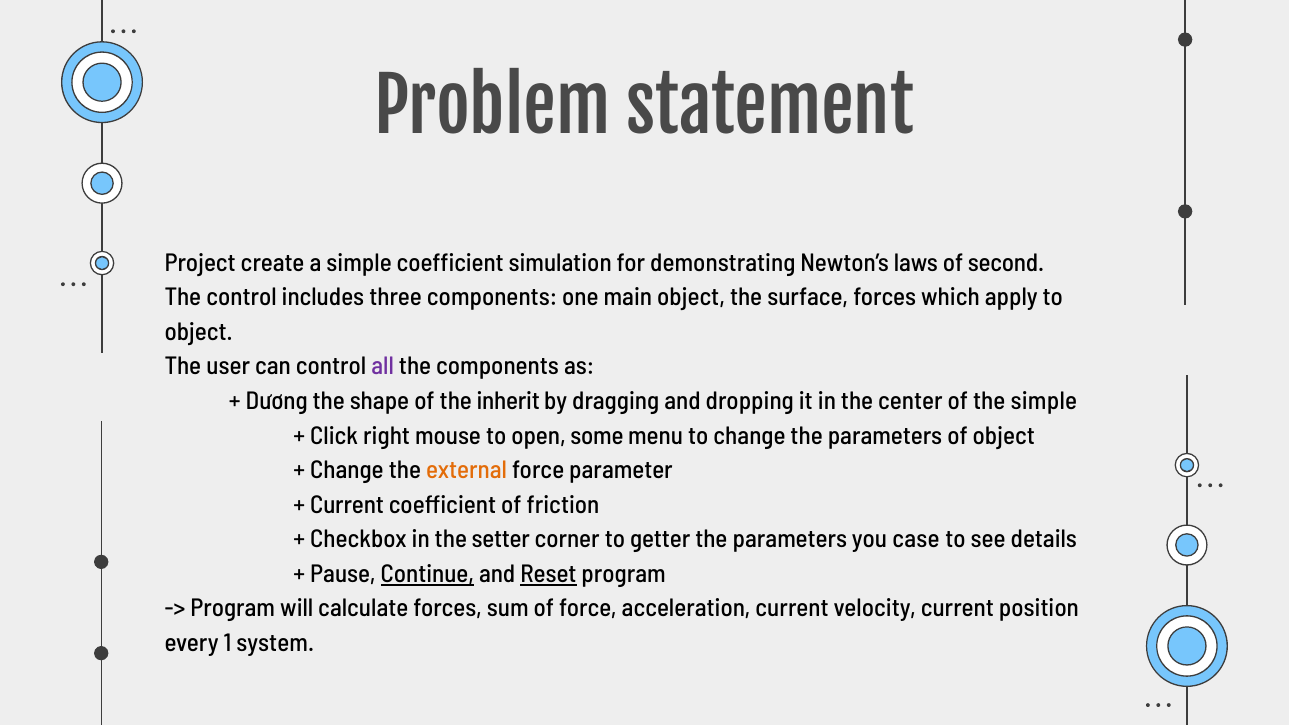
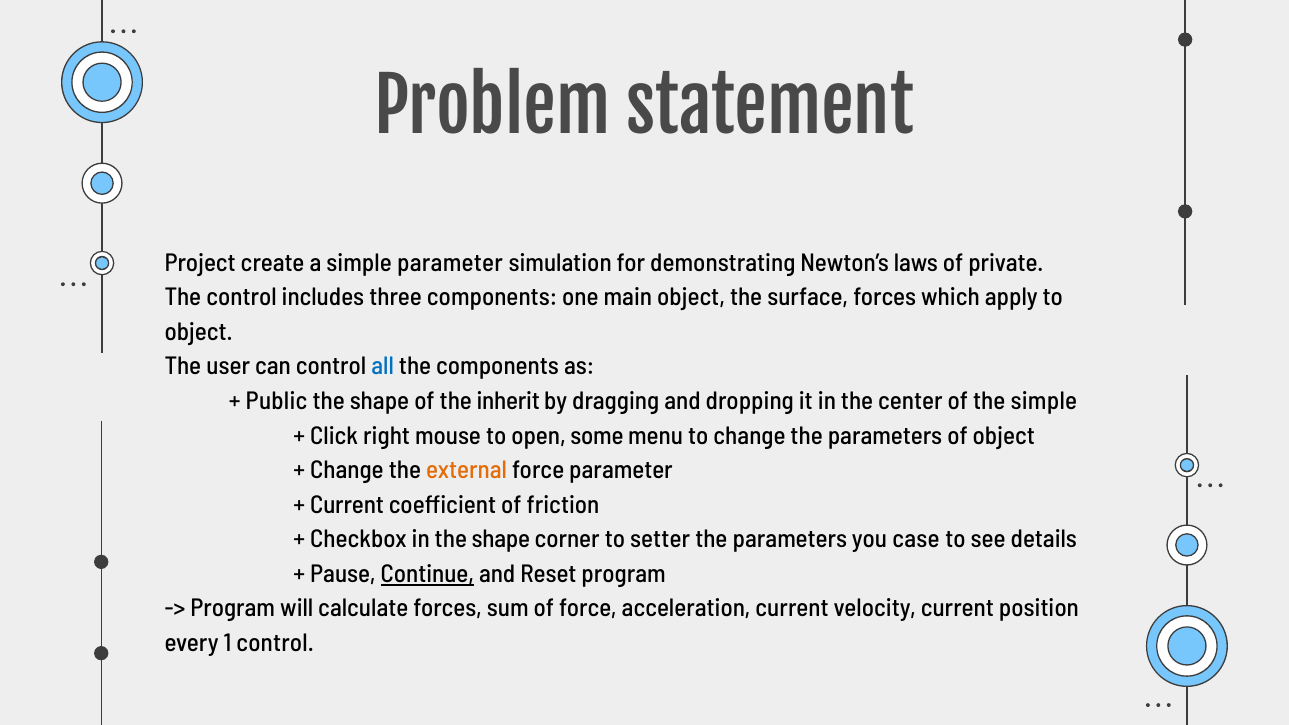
simple coefficient: coefficient -> parameter (450, 263)
second: second -> private (1006, 263)
all colour: purple -> blue (383, 367)
Dương: Dương -> Public (277, 401)
in the setter: setter -> shape (501, 540)
getter: getter -> setter (660, 540)
Reset underline: present -> none (548, 574)
1 system: system -> control (275, 643)
